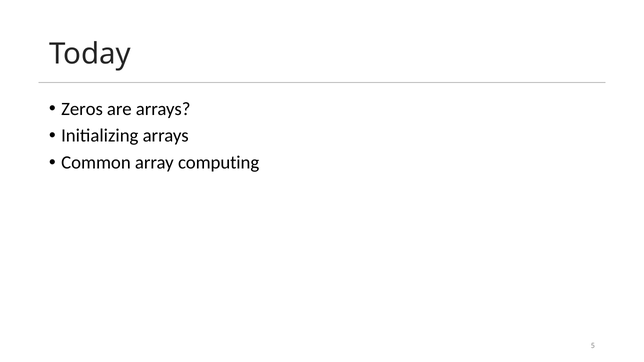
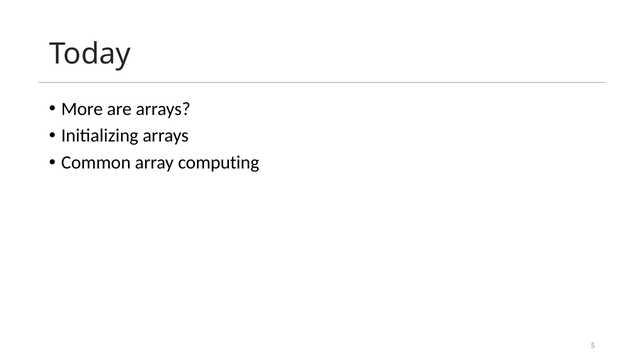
Zeros: Zeros -> More (82, 109)
